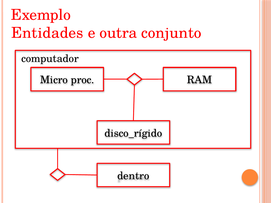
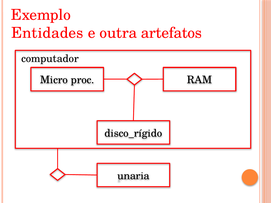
conjunto: conjunto -> artefatos (171, 33)
dentro: dentro -> unaria (133, 176)
